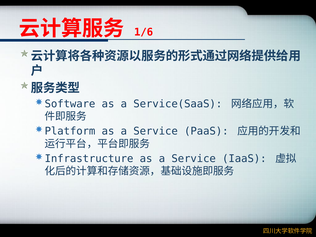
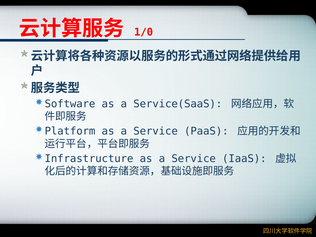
1/6: 1/6 -> 1/0 (144, 32)
